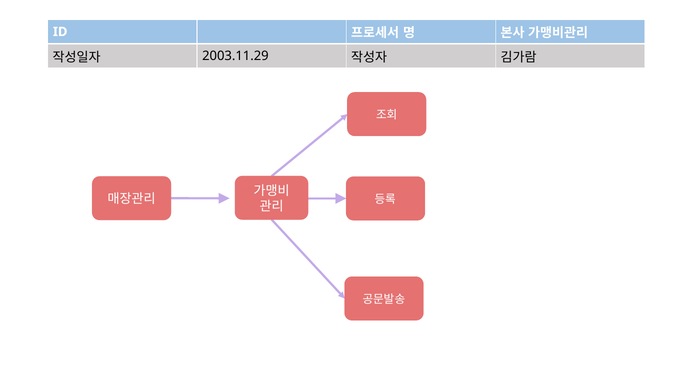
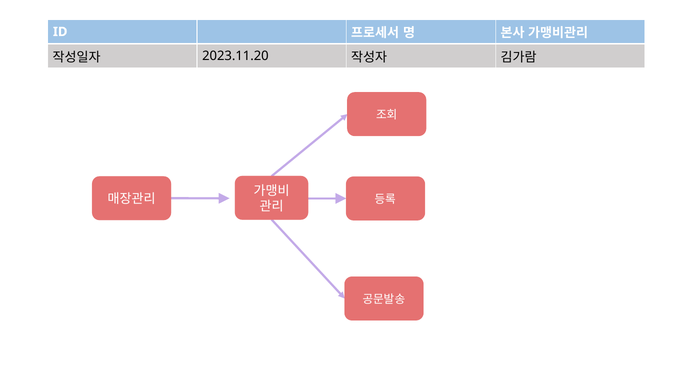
2003.11.29: 2003.11.29 -> 2023.11.20 (235, 56)
